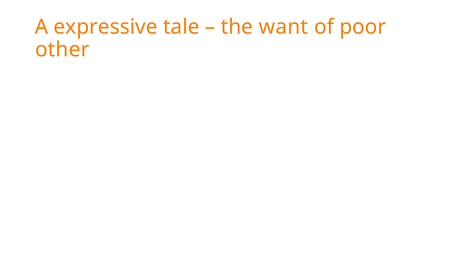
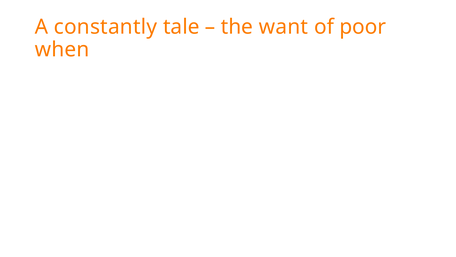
expressive: expressive -> constantly (105, 27)
other: other -> when (62, 50)
